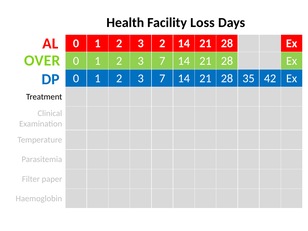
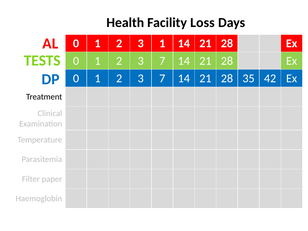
3 2: 2 -> 1 (162, 43)
OVER: OVER -> TESTS (42, 61)
